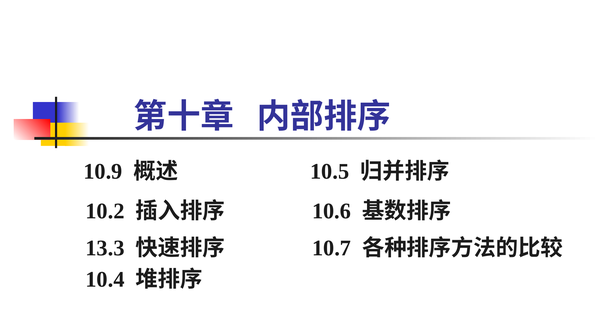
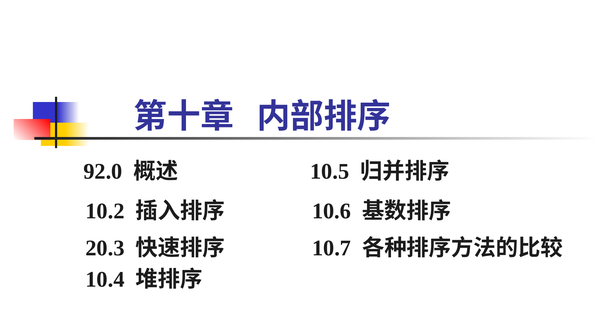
10.9: 10.9 -> 92.0 (103, 171)
13.3: 13.3 -> 20.3 (105, 248)
